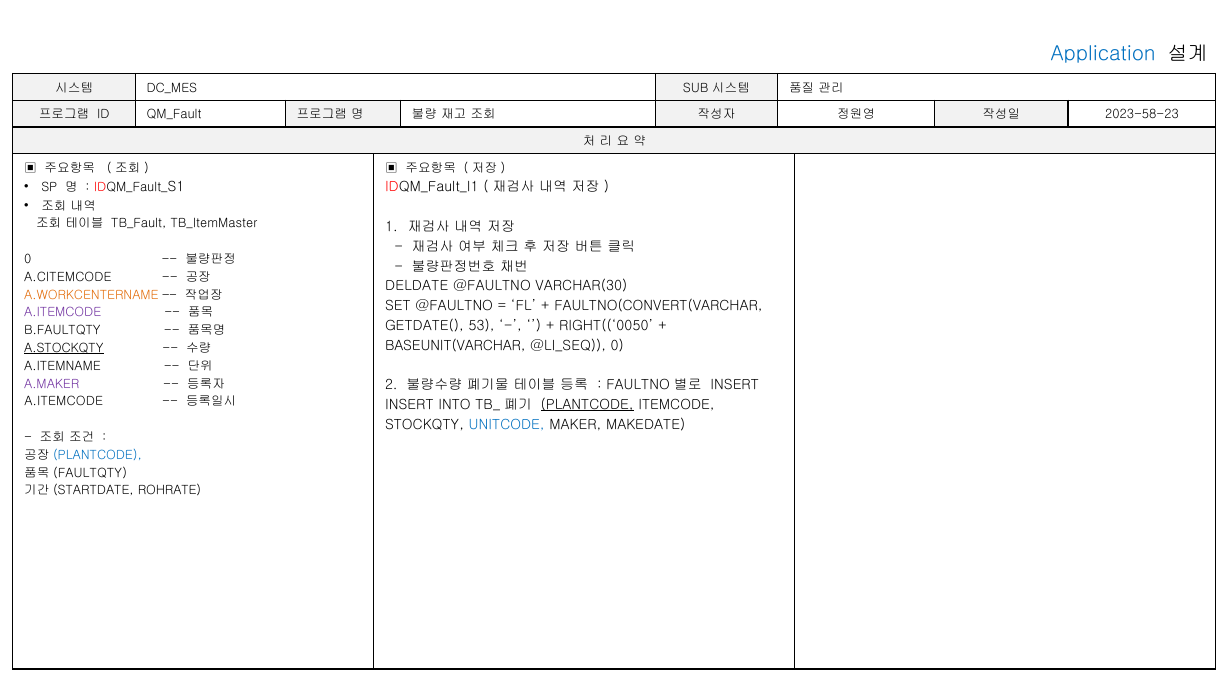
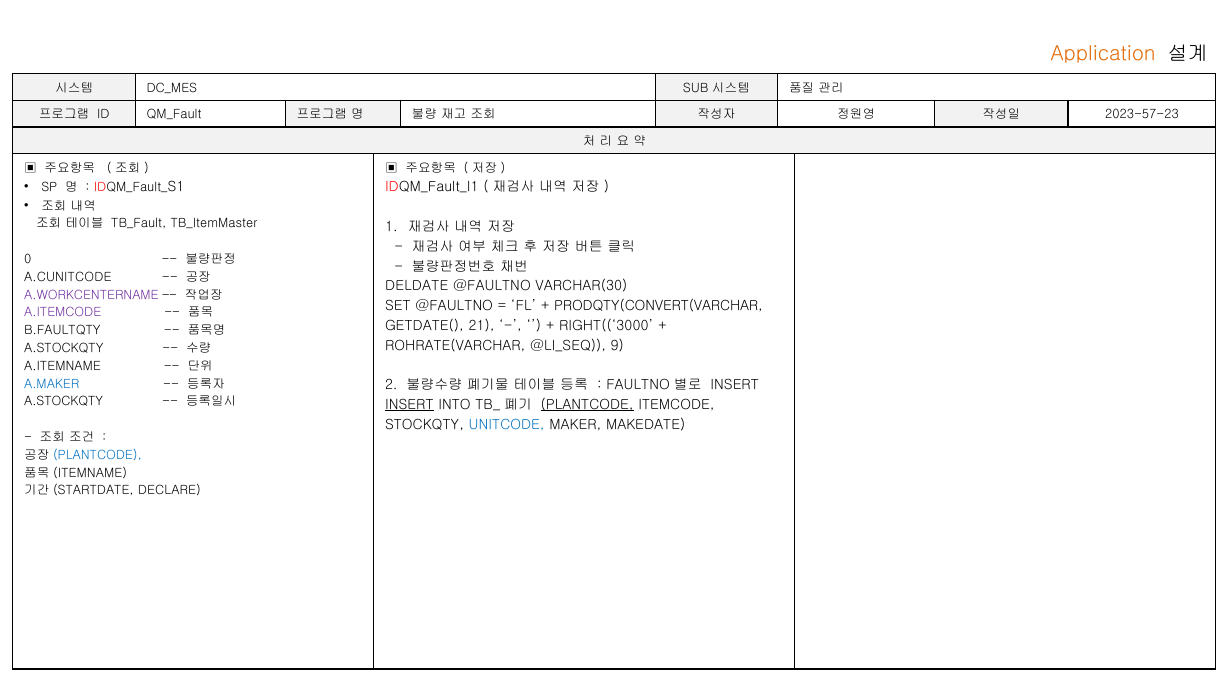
Application colour: blue -> orange (1103, 54)
2023-58-23: 2023-58-23 -> 2023-57-23 (1142, 115)
A.CITEMCODE: A.CITEMCODE -> A.CUNITCODE (68, 277)
A.WORKCENTERNAME colour: orange -> purple (91, 295)
FAULTNO(CONVERT(VARCHAR: FAULTNO(CONVERT(VARCHAR -> PRODQTY(CONVERT(VARCHAR (658, 306)
53: 53 -> 21 (482, 326)
RIGHT((‘0050: RIGHT((‘0050 -> RIGHT((‘3000 (606, 326)
BASEUNIT(VARCHAR: BASEUNIT(VARCHAR -> ROHRATE(VARCHAR (455, 346)
0: 0 -> 9 (617, 346)
A.STOCKQTY underline: present -> none (64, 348)
A.MAKER colour: purple -> blue (52, 384)
A.ITEMCODE: A.ITEMCODE -> A.STOCKQTY (64, 402)
INSERT underline: none -> present (409, 405)
FAULTQTY: FAULTQTY -> ITEMNAME (90, 473)
ROHRATE: ROHRATE -> DECLARE (169, 491)
